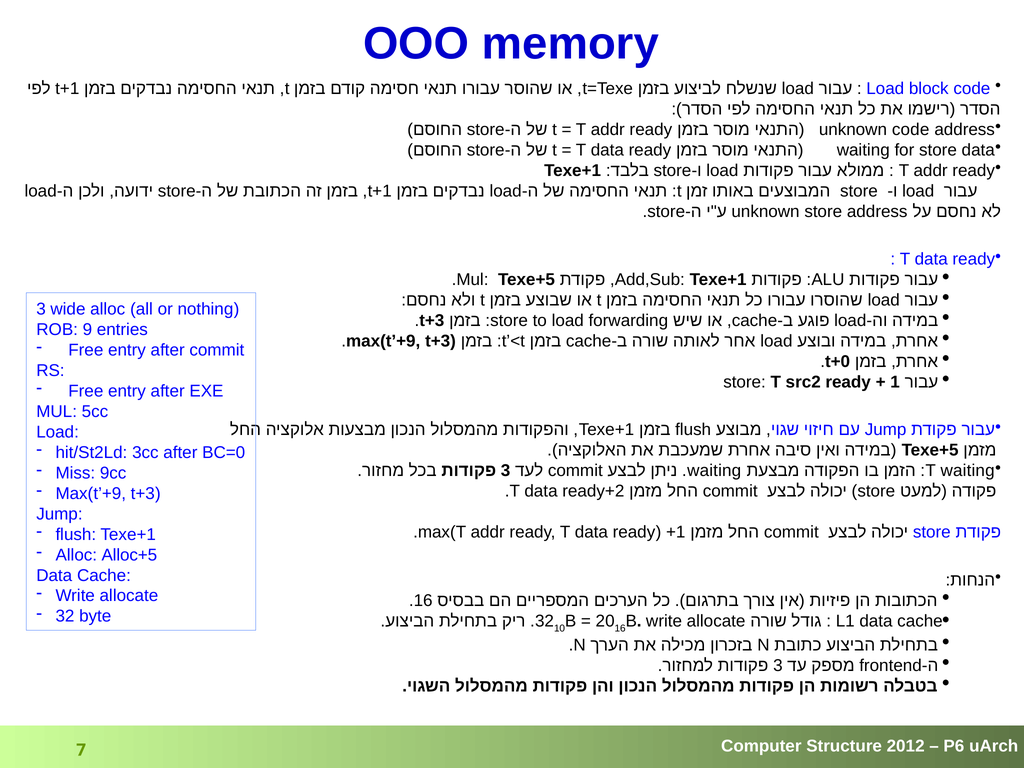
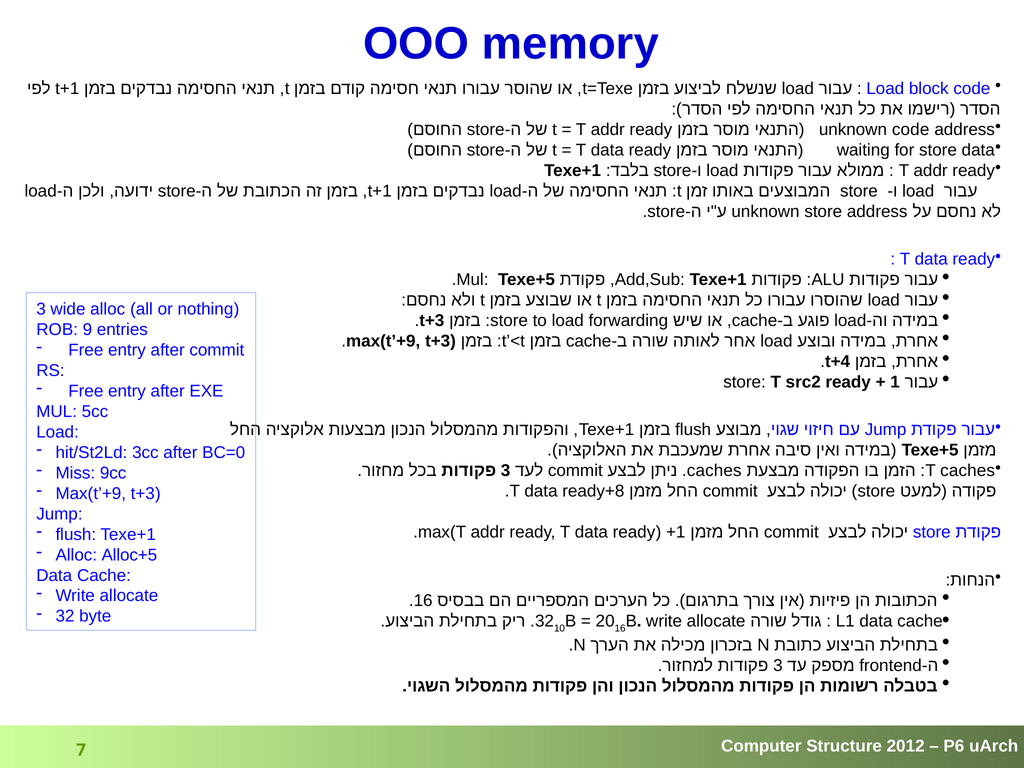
t+0: t+0 -> t+4 (838, 362)
waiting: waiting -> caches (714, 471)
T waiting: waiting -> caches (968, 471)
ready+2: ready+2 -> ready+8 (593, 491)
